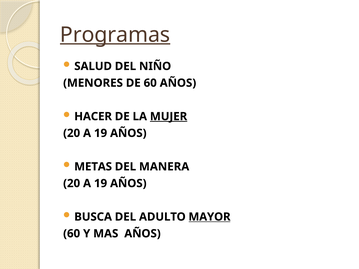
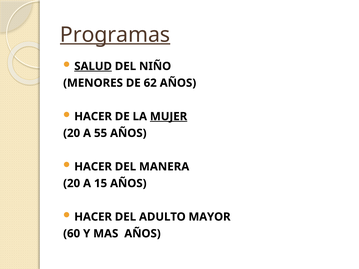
SALUD underline: none -> present (93, 66)
DE 60: 60 -> 62 (150, 83)
19: 19 -> 55 (101, 133)
METAS: METAS -> HACER (93, 167)
19: 19 -> 15 (101, 184)
BUSCA: BUSCA -> HACER (93, 217)
MAYOR underline: present -> none (210, 217)
